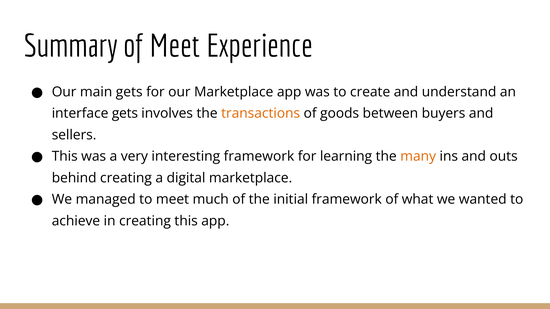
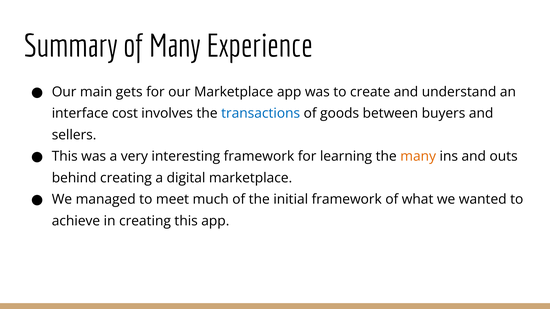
of Meet: Meet -> Many (175, 46)
interface gets: gets -> cost (125, 114)
transactions colour: orange -> blue (261, 114)
